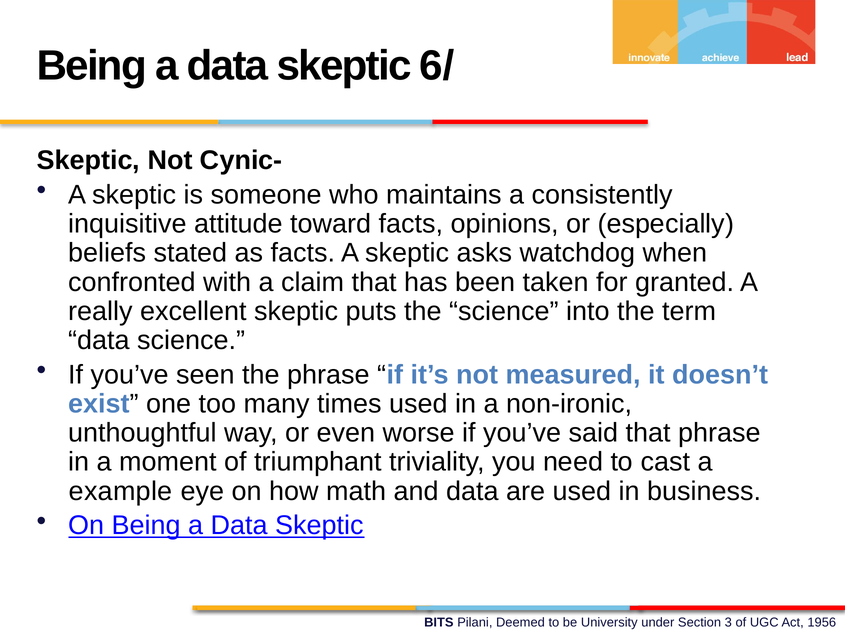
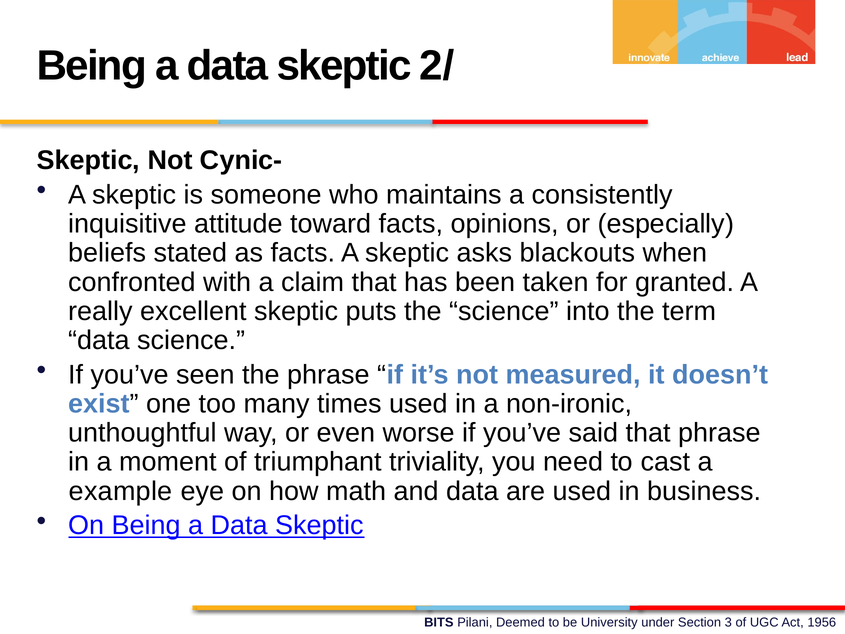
6/: 6/ -> 2/ (437, 66)
watchdog: watchdog -> blackouts (577, 253)
